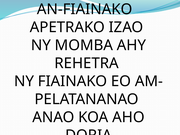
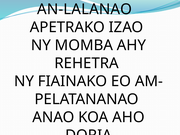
AN-FIAINAKO: AN-FIAINAKO -> AN-LALANAO (85, 9)
